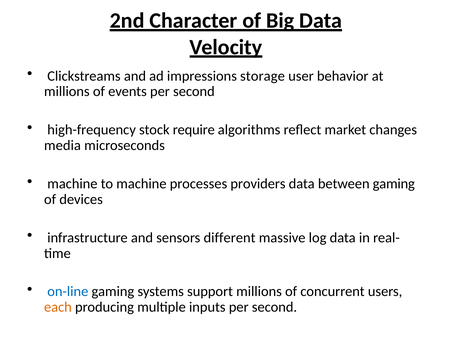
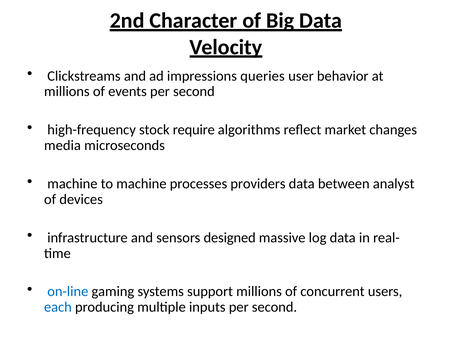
storage: storage -> queries (262, 76)
between gaming: gaming -> analyst (394, 184)
different: different -> designed (230, 238)
each colour: orange -> blue (58, 307)
